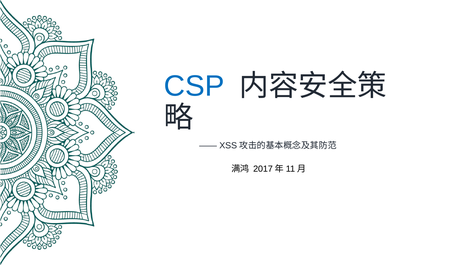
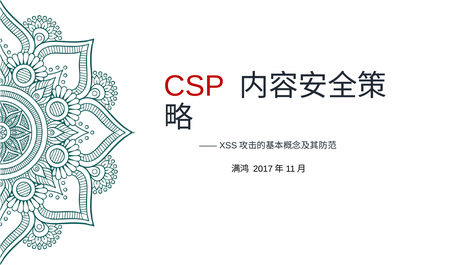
CSP colour: blue -> red (194, 86)
